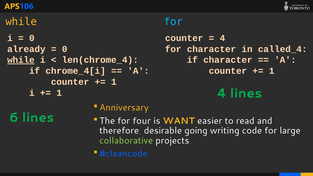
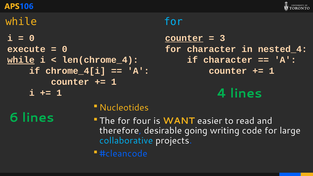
counter underline: none -> present (184, 38)
4: 4 -> 3 (222, 38)
already: already -> execute (26, 49)
called_4: called_4 -> nested_4 (283, 49)
Anniversary: Anniversary -> Nucleotides (124, 108)
collaborative colour: light green -> light blue (126, 141)
